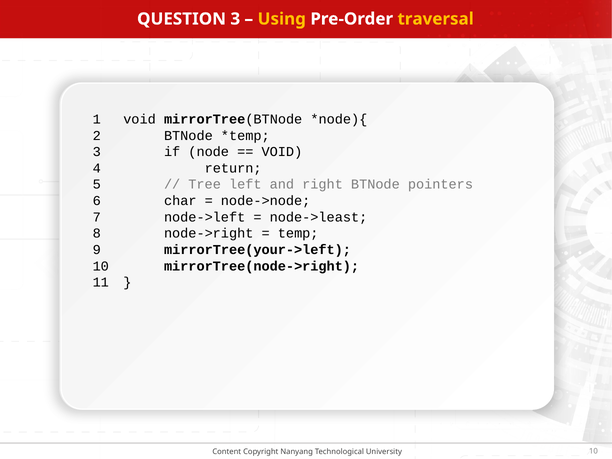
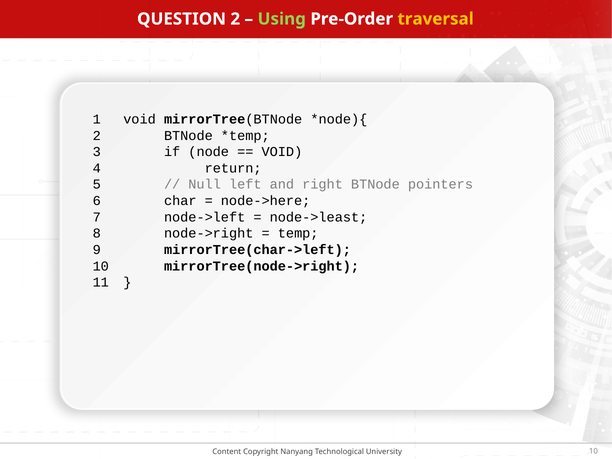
QUESTION 3: 3 -> 2 (235, 19)
Using colour: yellow -> light green (282, 19)
Tree: Tree -> Null (205, 184)
node->node: node->node -> node->here (266, 201)
mirrorTree(your->left: mirrorTree(your->left -> mirrorTree(char->left (258, 250)
